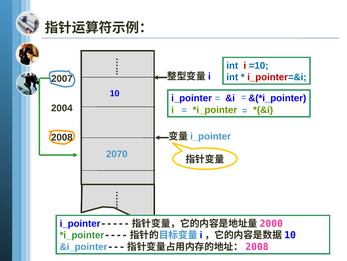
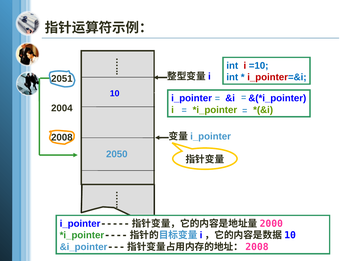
2007: 2007 -> 2051 (62, 79)
2070: 2070 -> 2050 (117, 154)
